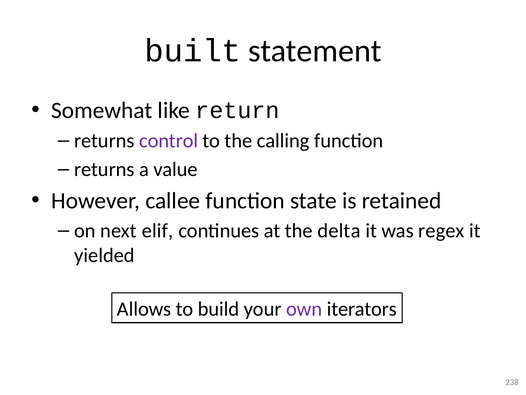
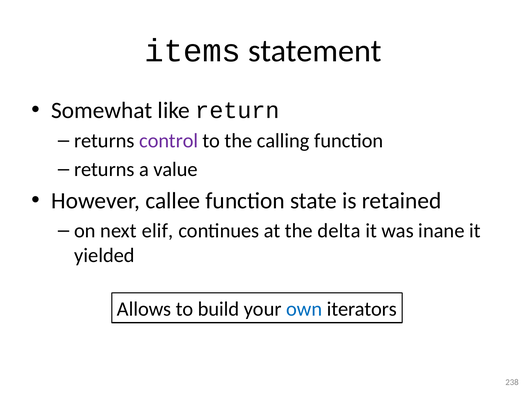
built: built -> items (193, 51)
regex: regex -> inane (441, 231)
own colour: purple -> blue (304, 309)
